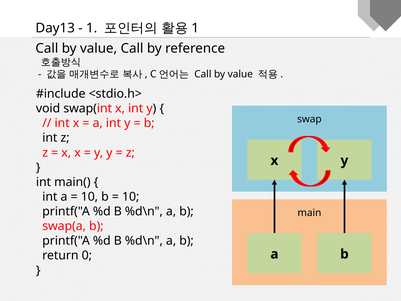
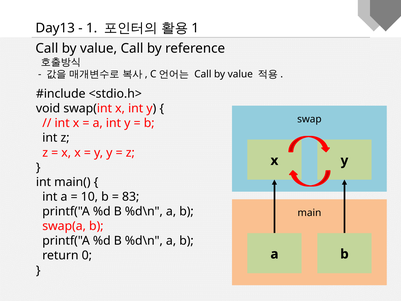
10: 10 -> 83 (131, 197)
